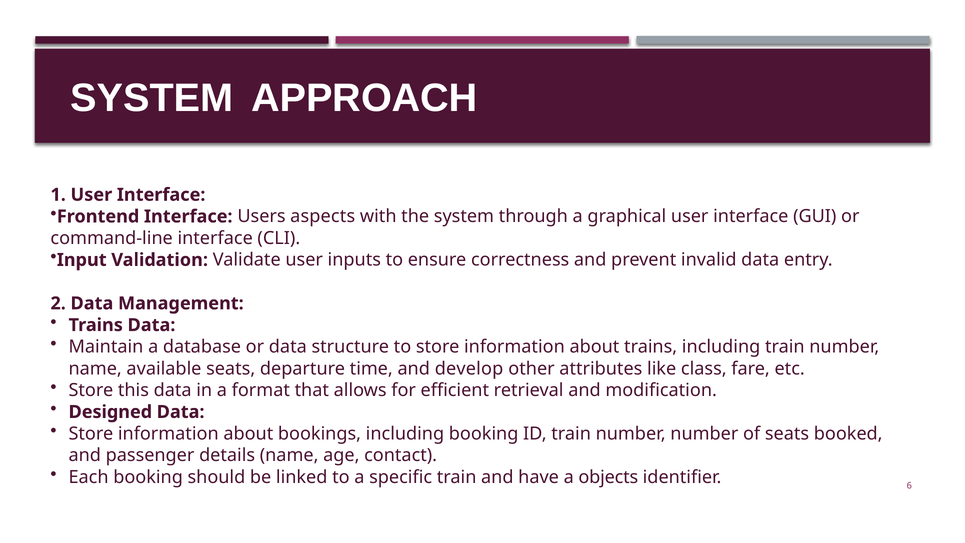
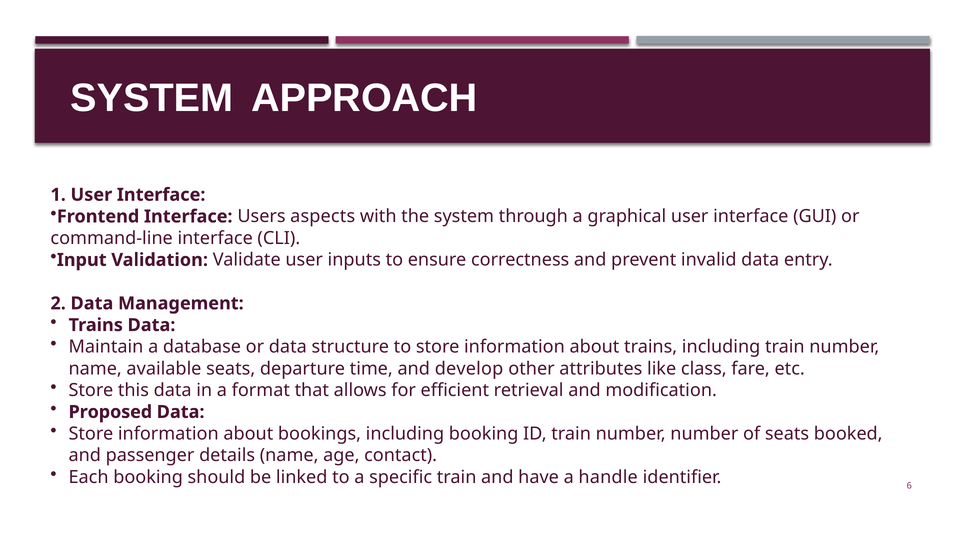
Designed: Designed -> Proposed (110, 412)
objects: objects -> handle (608, 477)
